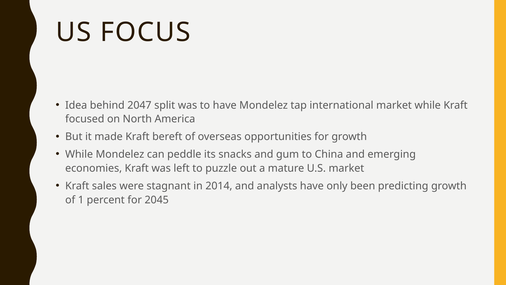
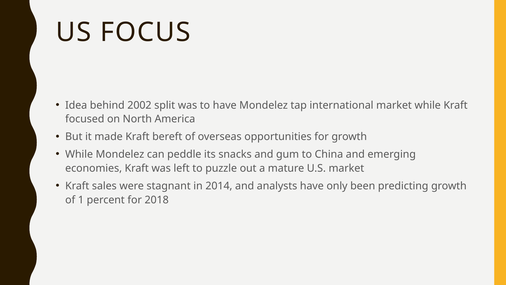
2047: 2047 -> 2002 (139, 105)
2045: 2045 -> 2018 (157, 200)
